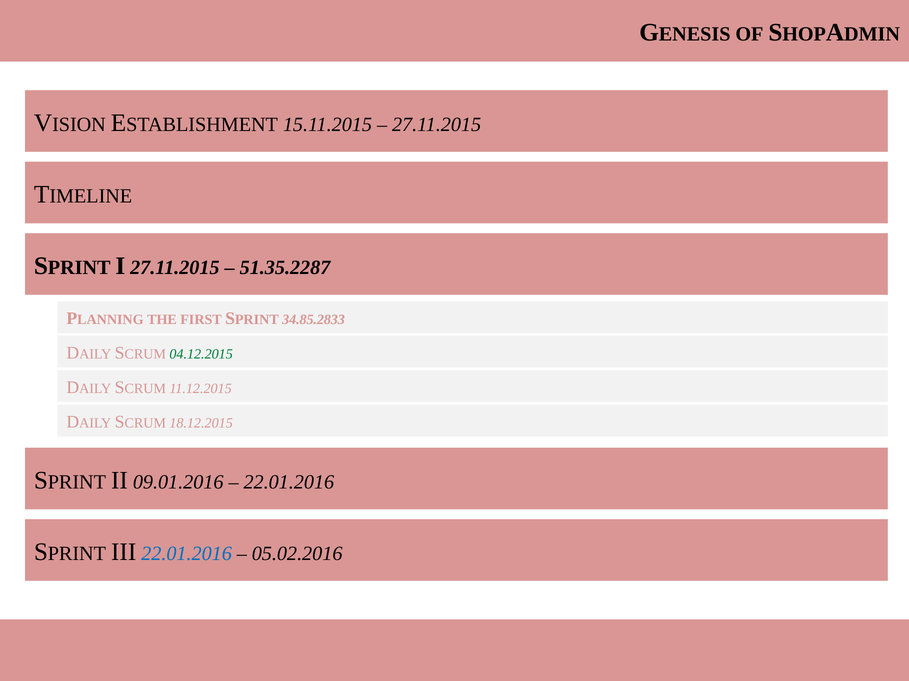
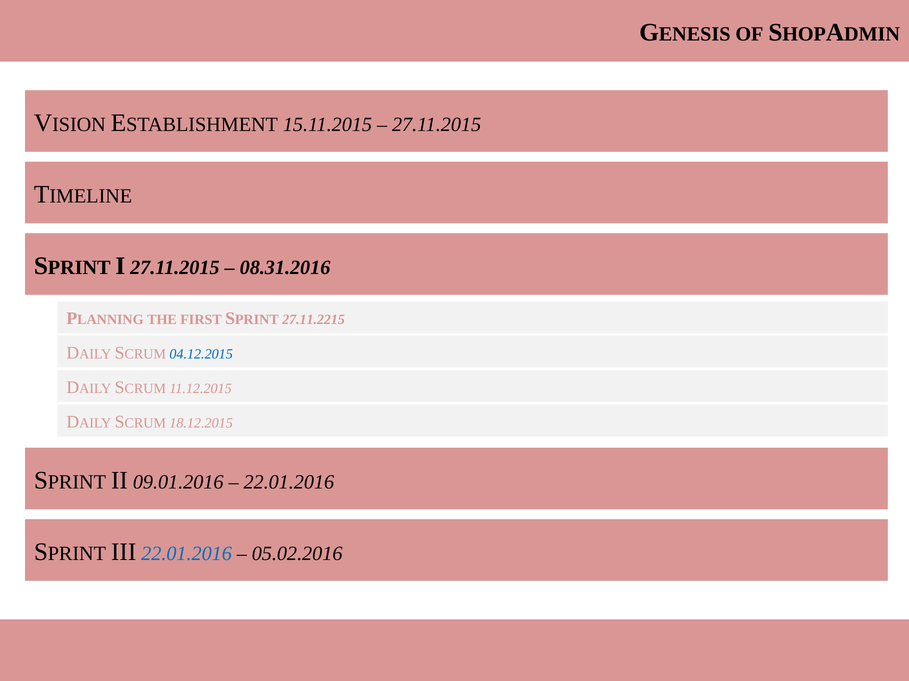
51.35.2287: 51.35.2287 -> 08.31.2016 (285, 268)
34.85.2833: 34.85.2833 -> 27.11.2215 (314, 320)
04.12.2015 colour: green -> blue (201, 354)
